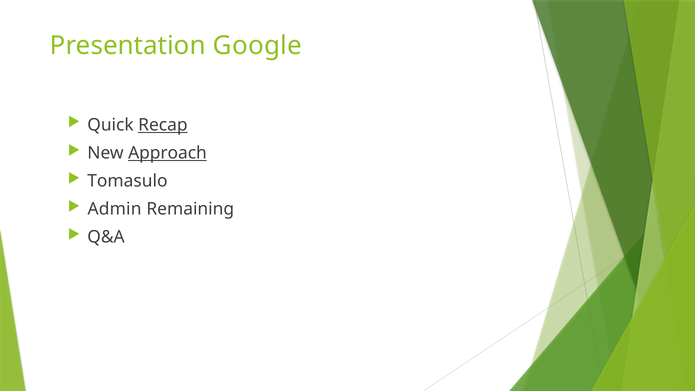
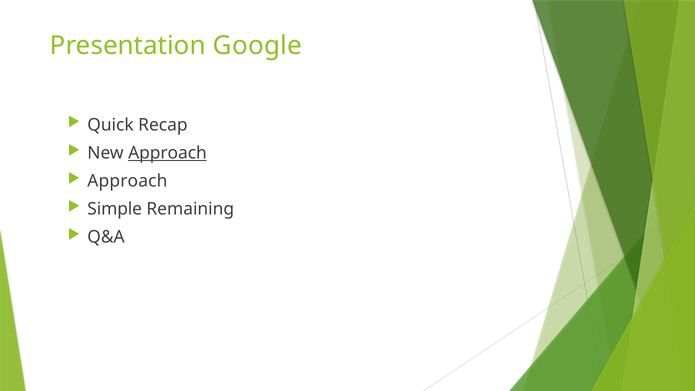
Recap underline: present -> none (163, 125)
Tomasulo: Tomasulo -> Approach (127, 181)
Admin: Admin -> Simple (115, 209)
